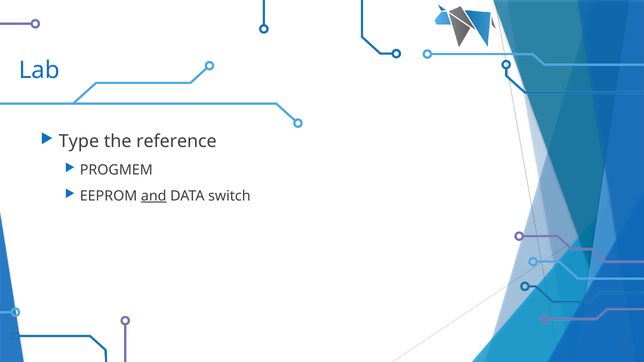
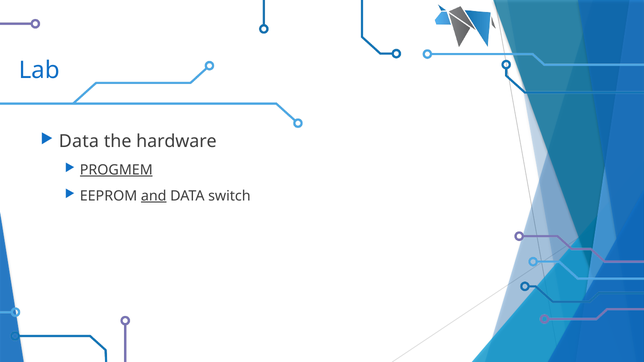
Type: Type -> Data (79, 142)
reference: reference -> hardware (176, 142)
PROGMEM underline: none -> present (116, 170)
